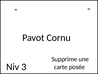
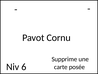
3: 3 -> 6 (24, 66)
